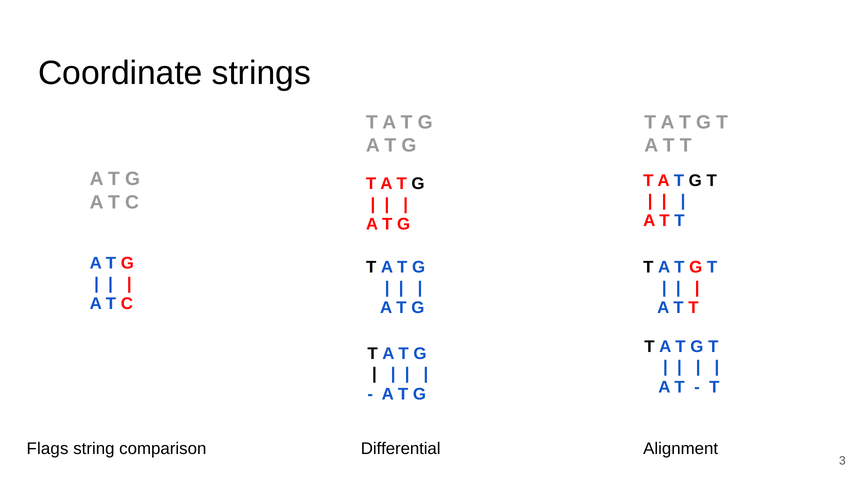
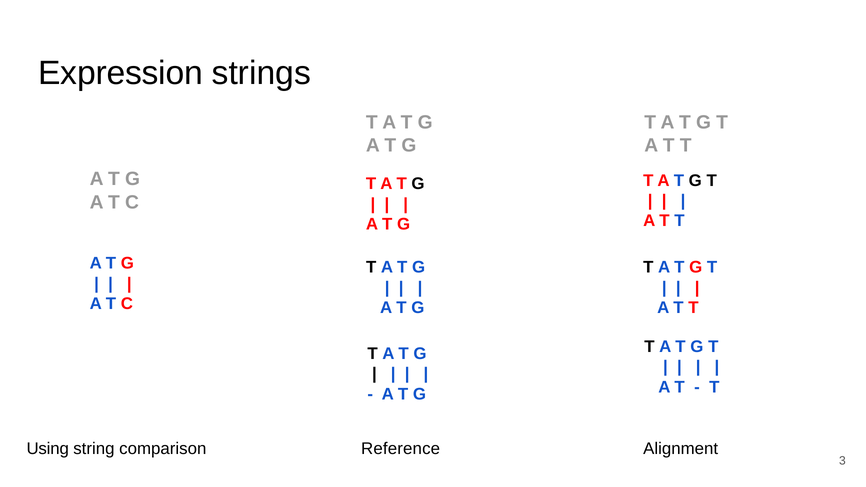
Coordinate: Coordinate -> Expression (121, 73)
Flags: Flags -> Using (48, 449)
Differential: Differential -> Reference (401, 449)
